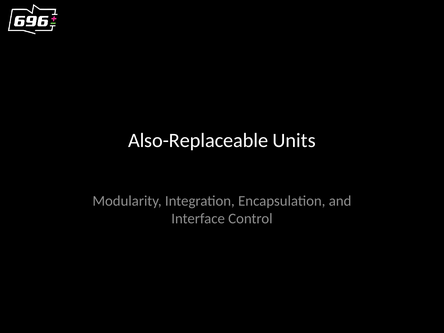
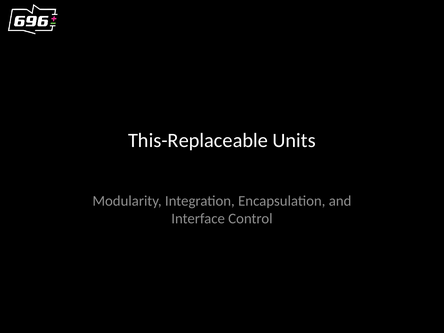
Also-Replaceable: Also-Replaceable -> This-Replaceable (198, 141)
